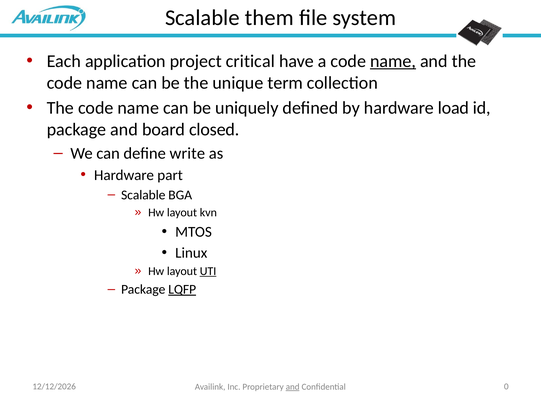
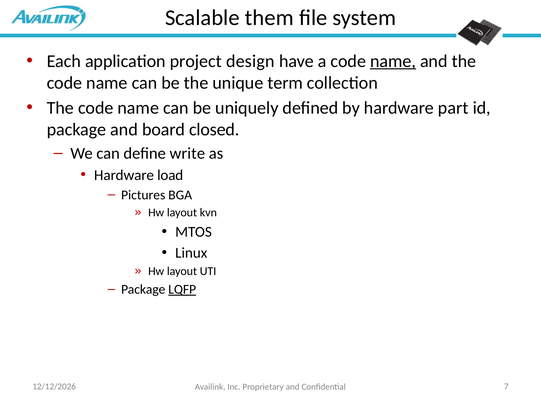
critical: critical -> design (250, 61)
load: load -> part (453, 108)
part: part -> load (170, 176)
Scalable: Scalable -> Pictures (143, 195)
UTI underline: present -> none (208, 272)
0: 0 -> 7 (506, 387)
and underline: present -> none (293, 387)
